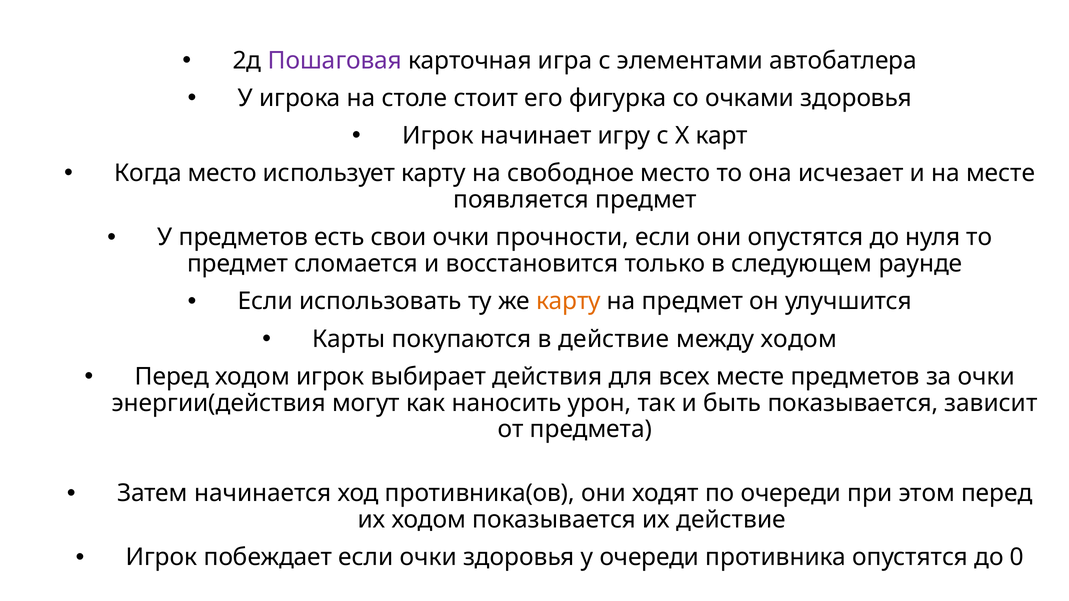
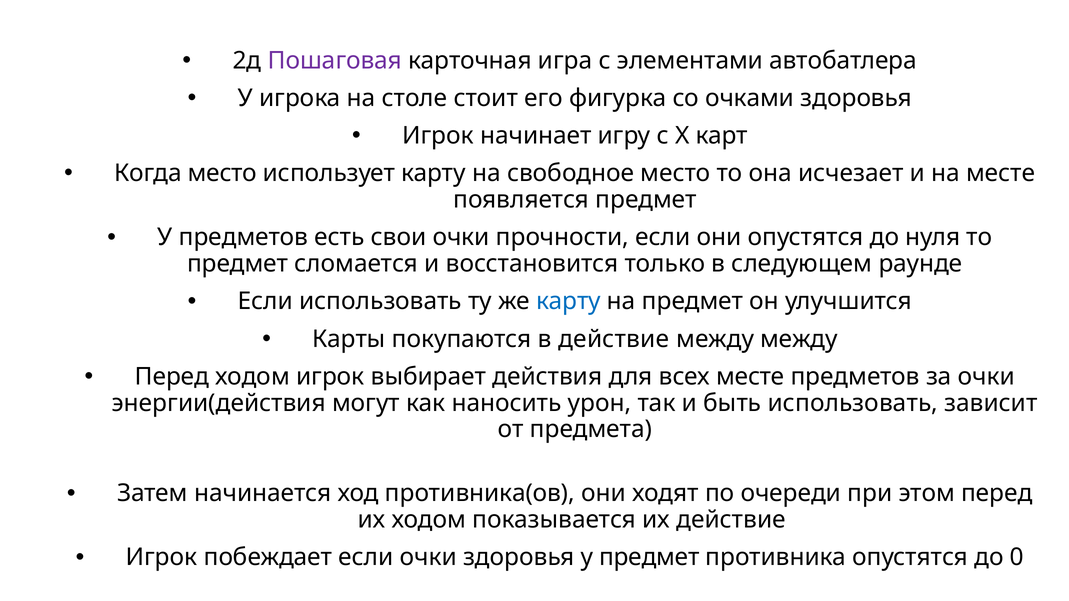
карту colour: orange -> blue (568, 302)
между ходом: ходом -> между (799, 339)
быть показывается: показывается -> использовать (853, 403)
у очереди: очереди -> предмет (649, 558)
